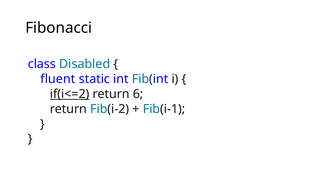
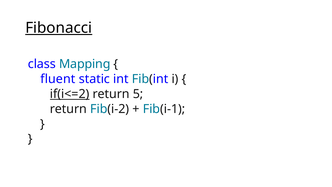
Fibonacci underline: none -> present (59, 28)
Disabled: Disabled -> Mapping (85, 64)
6: 6 -> 5 (138, 94)
